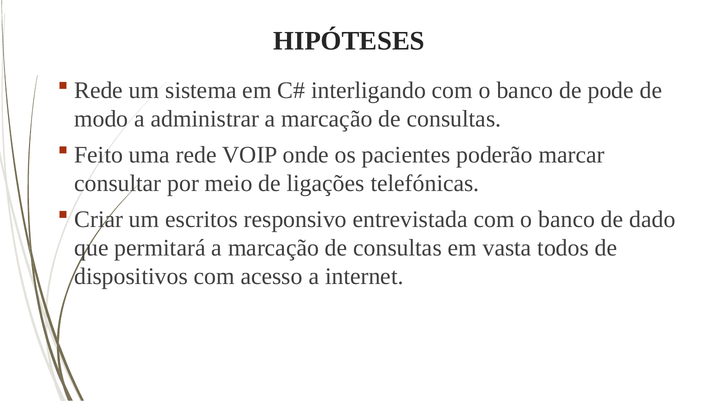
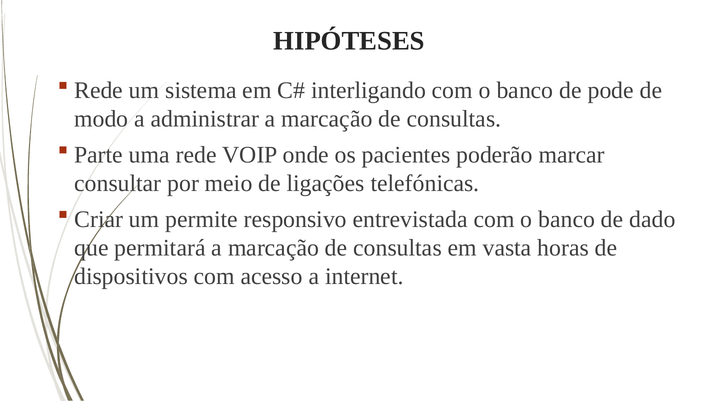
Feito: Feito -> Parte (99, 155)
escritos: escritos -> permite (202, 219)
todos: todos -> horas (563, 248)
